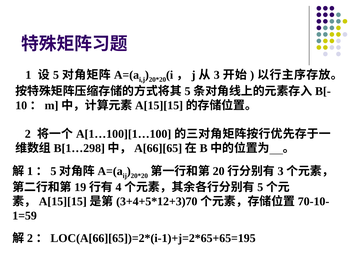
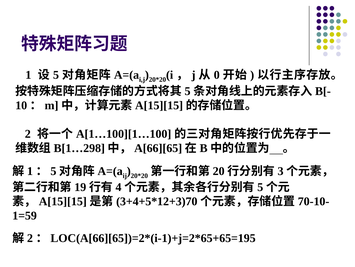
3: 3 -> 0 (217, 75)
